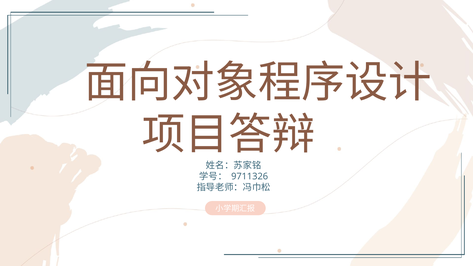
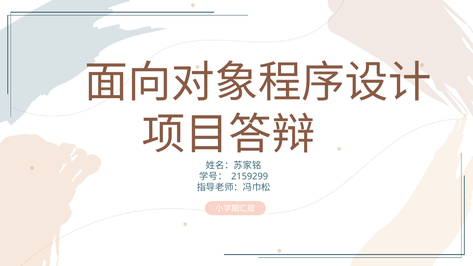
9711326: 9711326 -> 2159299 (250, 177)
